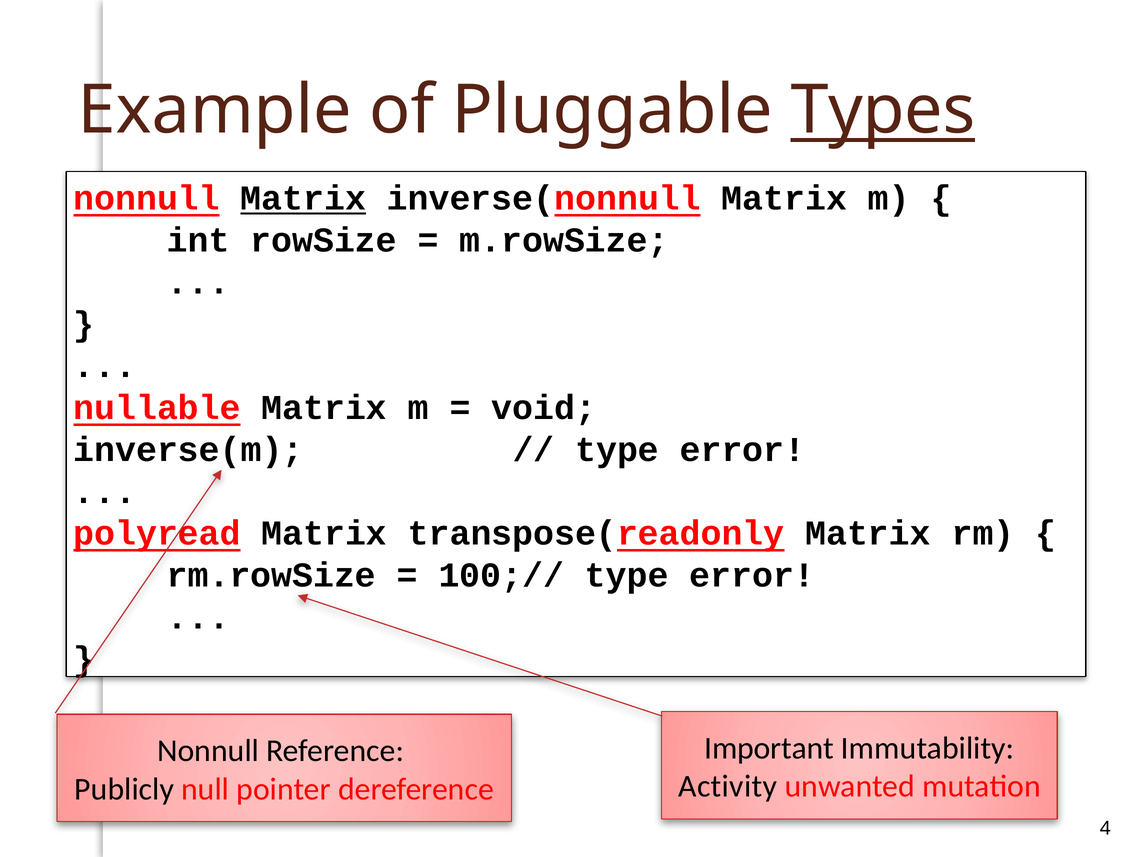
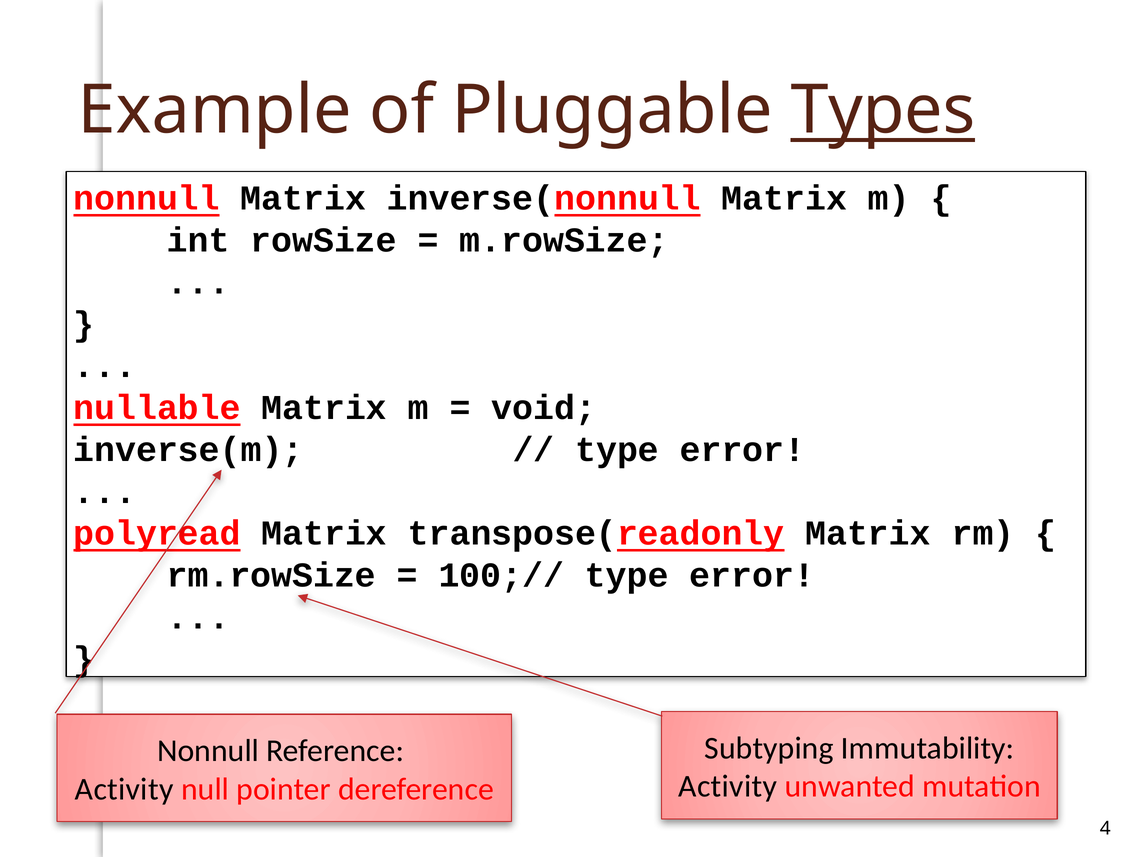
Matrix underline: present -> none (303, 198)
Important: Important -> Subtyping (769, 749)
Publicly: Publicly -> Activity (124, 789)
